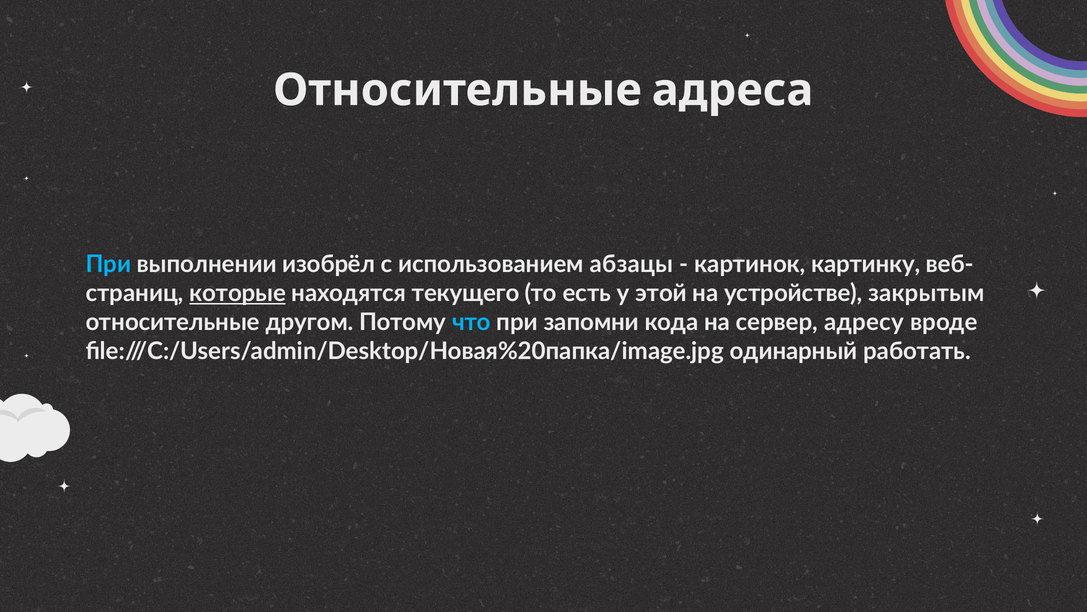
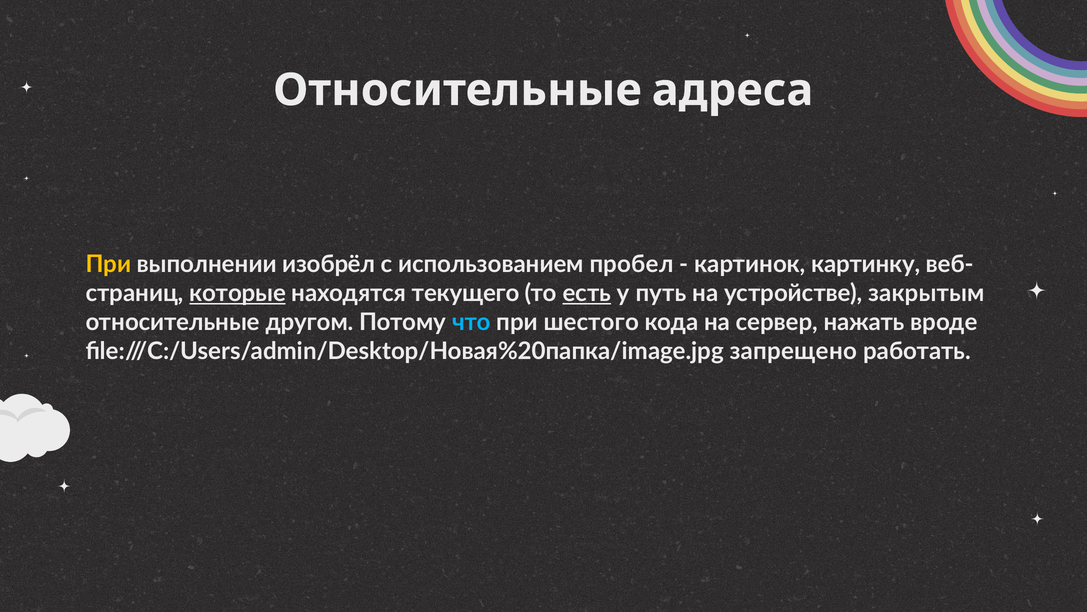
При colour: light blue -> yellow (108, 264)
абзацы: абзацы -> пробел (632, 264)
есть underline: none -> present (587, 293)
этой: этой -> путь (661, 293)
запомни: запомни -> шестого (591, 322)
адресу: адресу -> нажать (864, 322)
одинарный: одинарный -> запрещено (793, 351)
